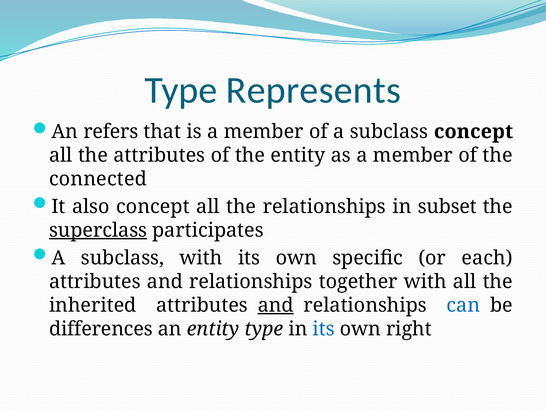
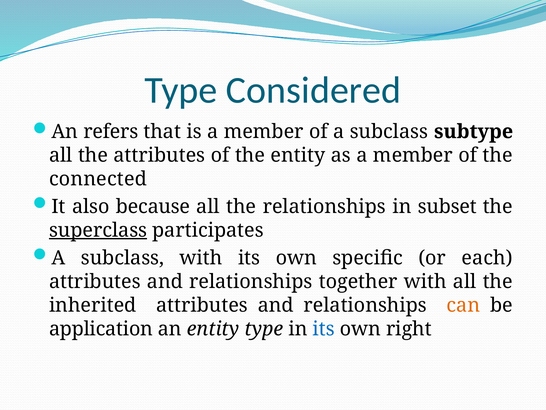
Represents: Represents -> Considered (314, 90)
subclass concept: concept -> subtype (474, 131)
also concept: concept -> because (153, 206)
and underline: present -> none (276, 305)
can colour: blue -> orange (463, 305)
differences: differences -> application (101, 328)
